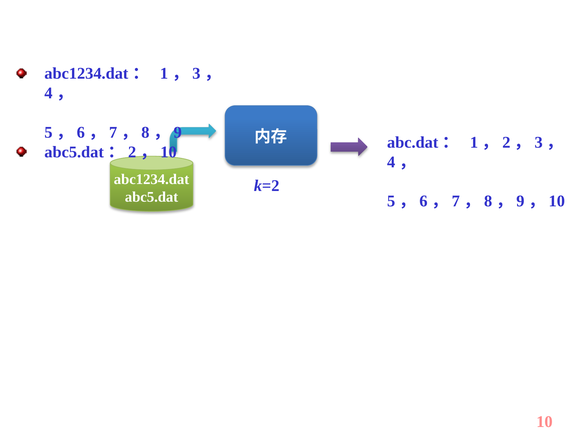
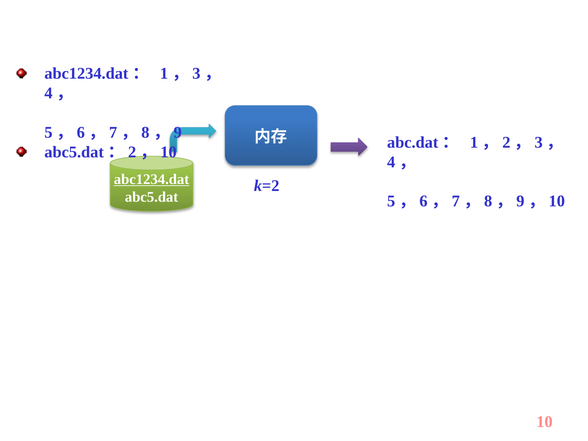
abc1234.dat underline: none -> present (152, 179)
